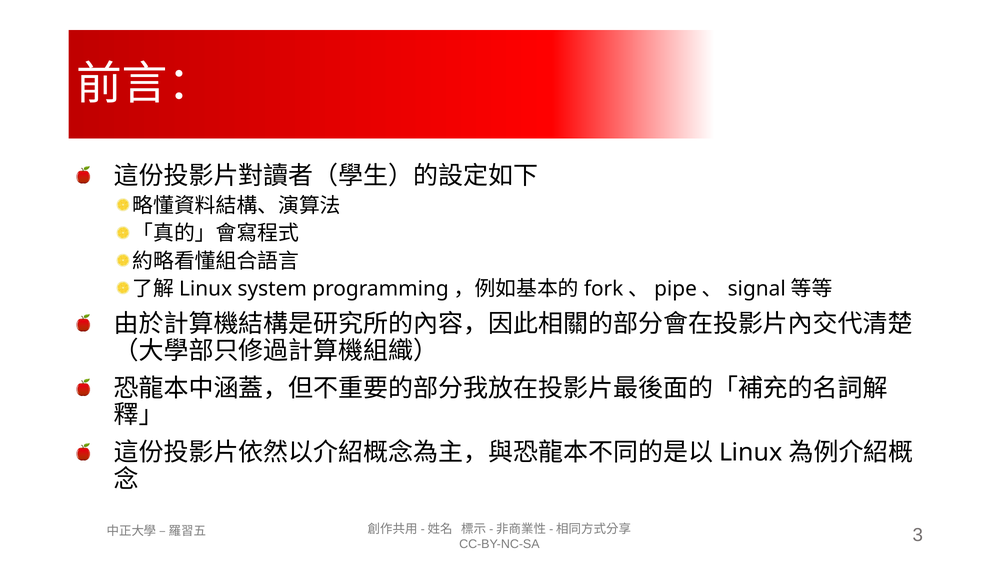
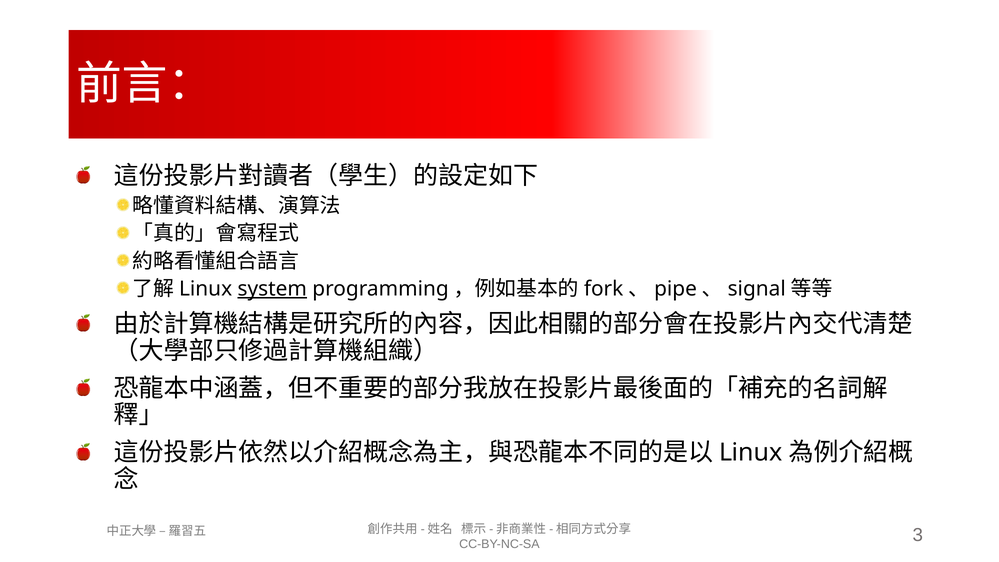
system underline: none -> present (272, 289)
